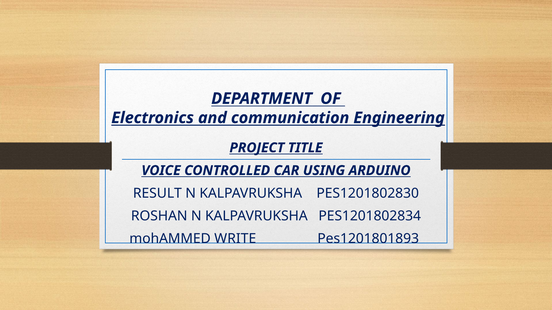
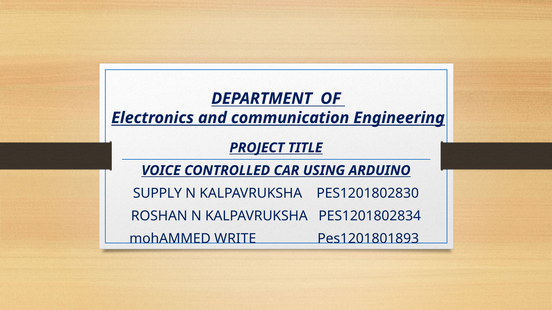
RESULT: RESULT -> SUPPLY (157, 194)
